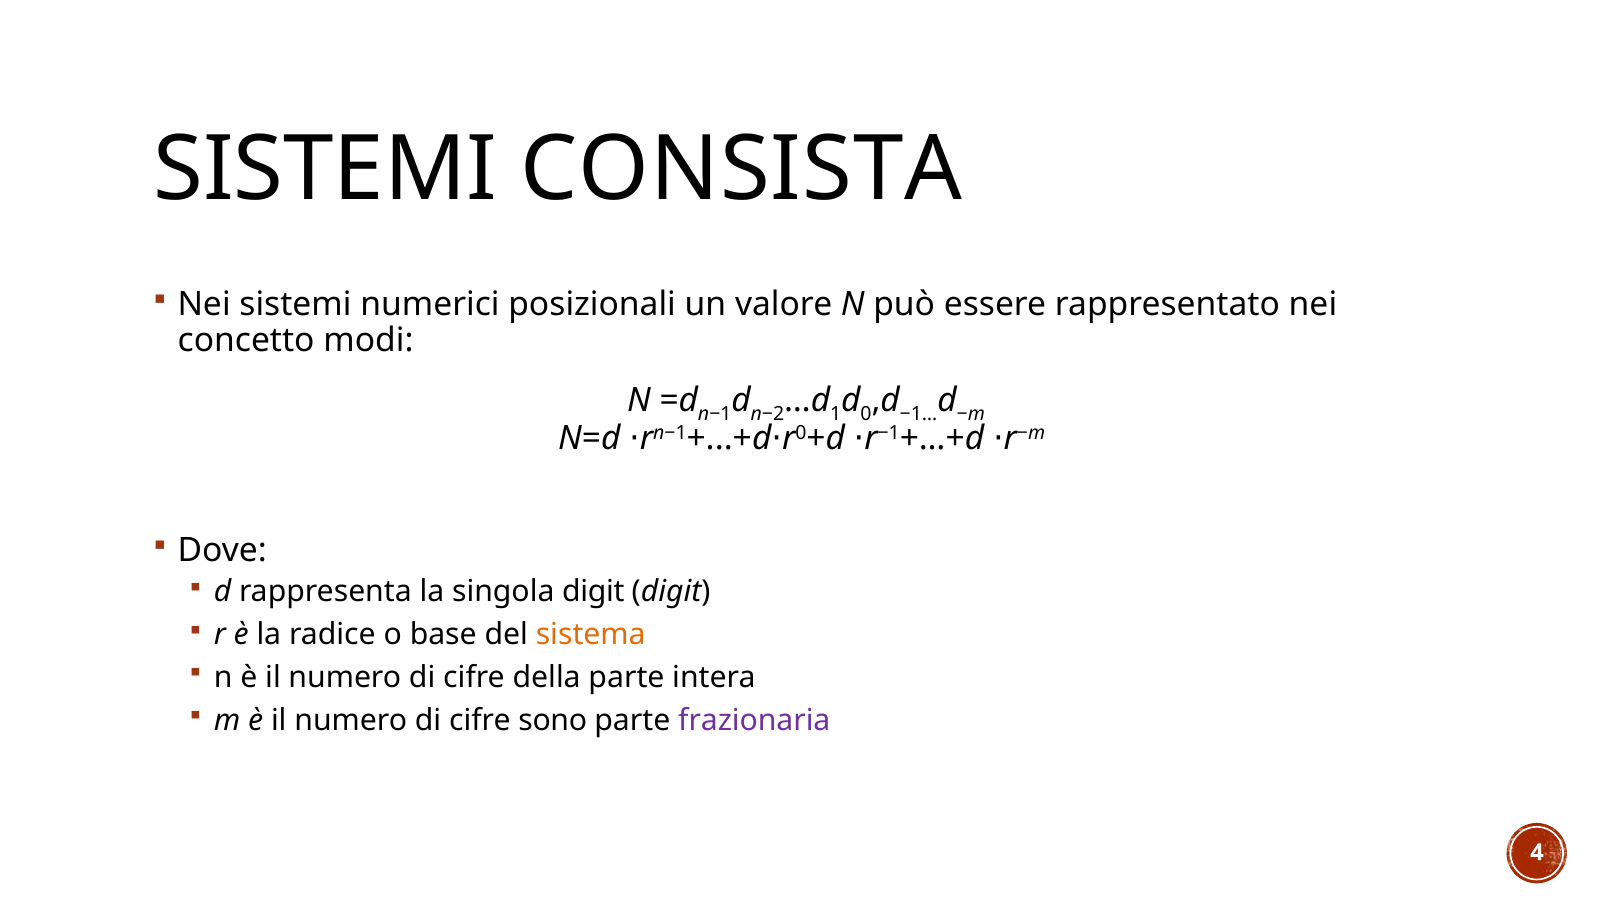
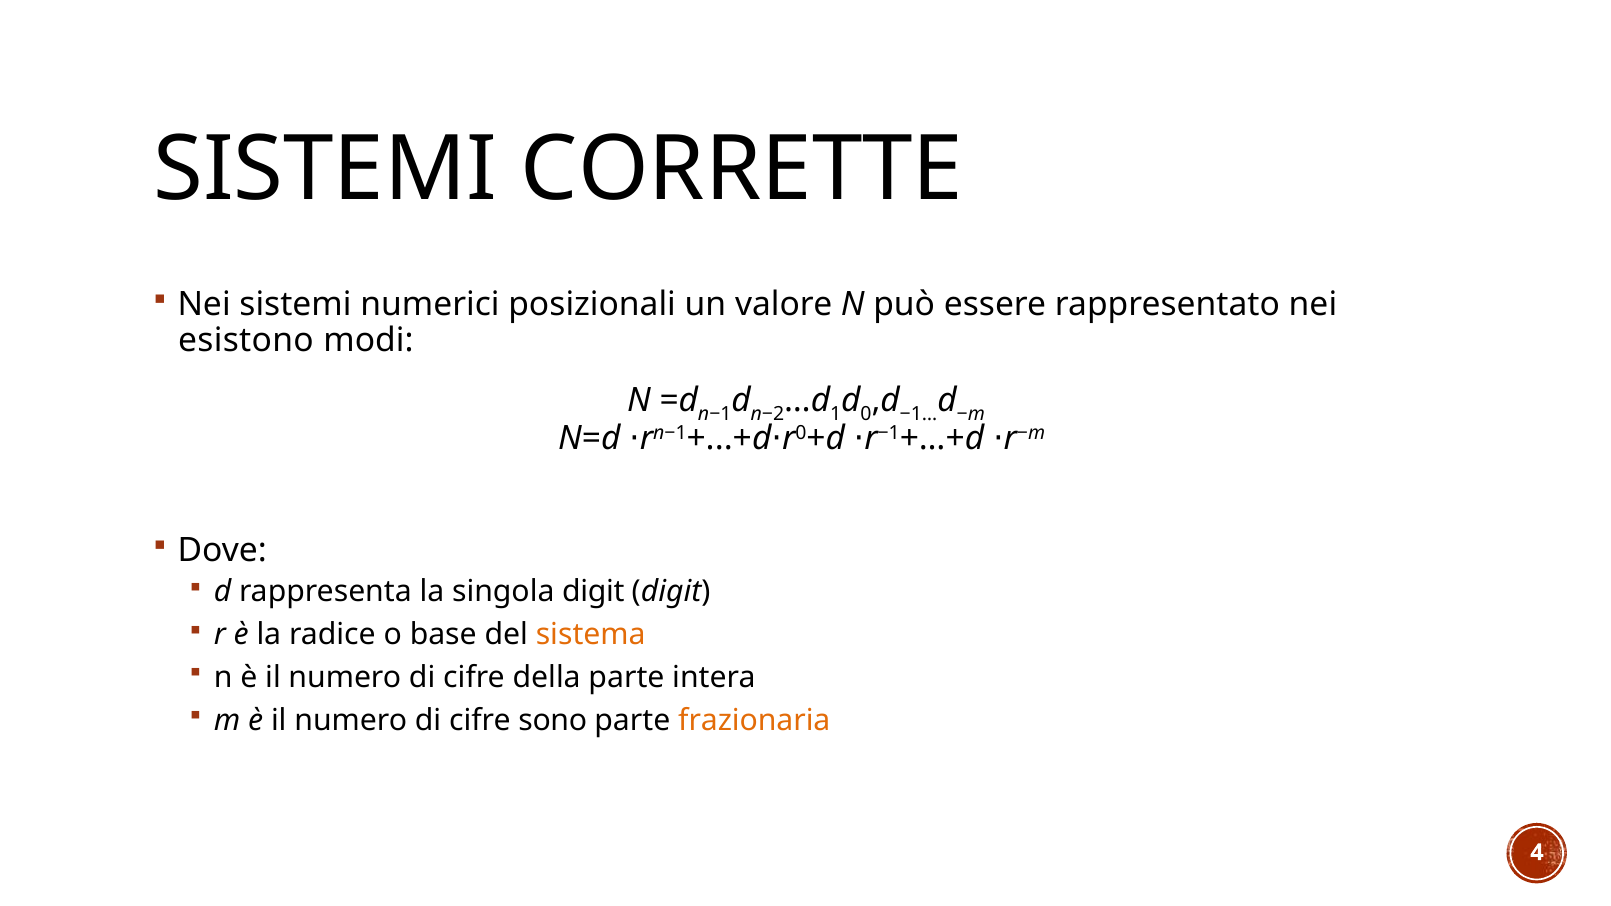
CONSISTA: CONSISTA -> CORRETTE (742, 170)
concetto: concetto -> esistono (246, 341)
frazionaria colour: purple -> orange (754, 720)
